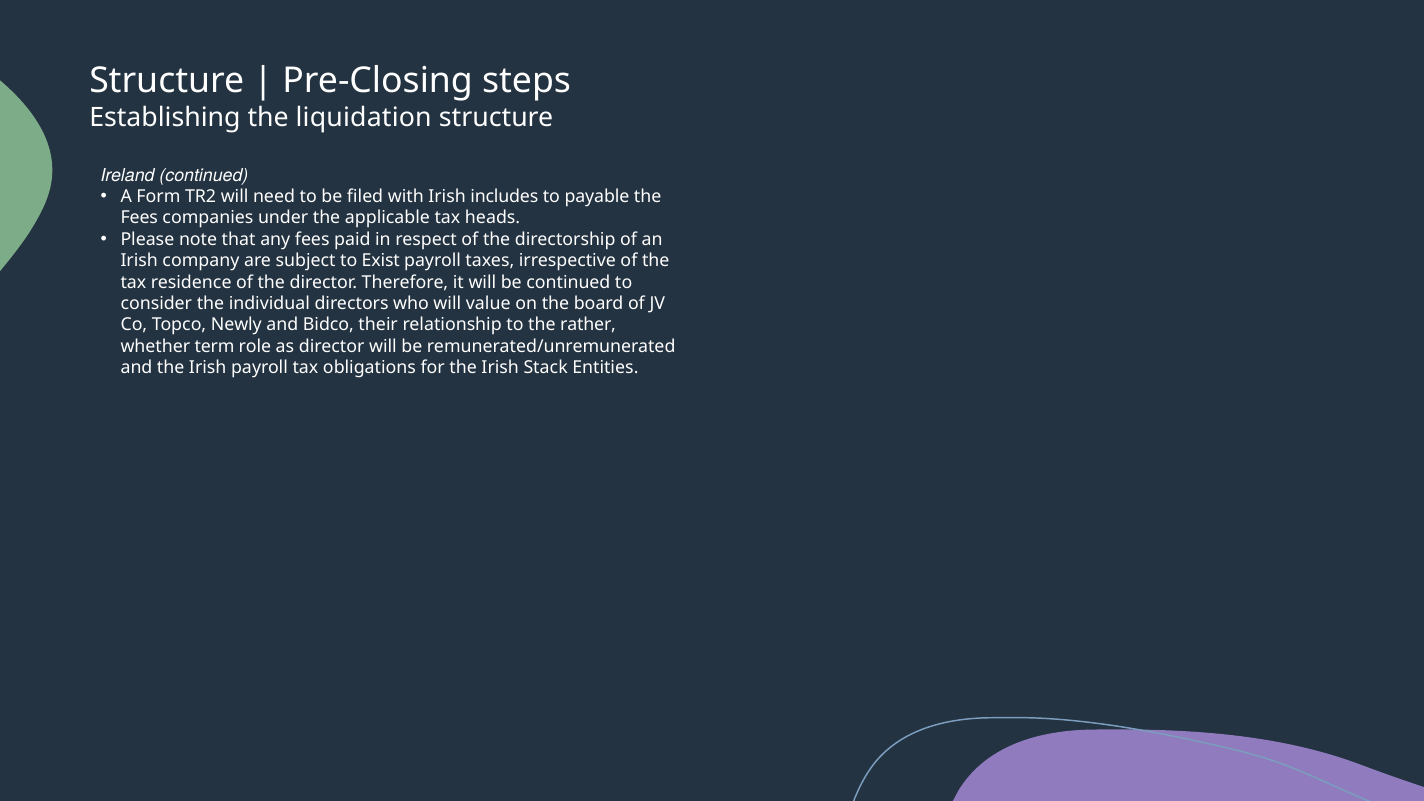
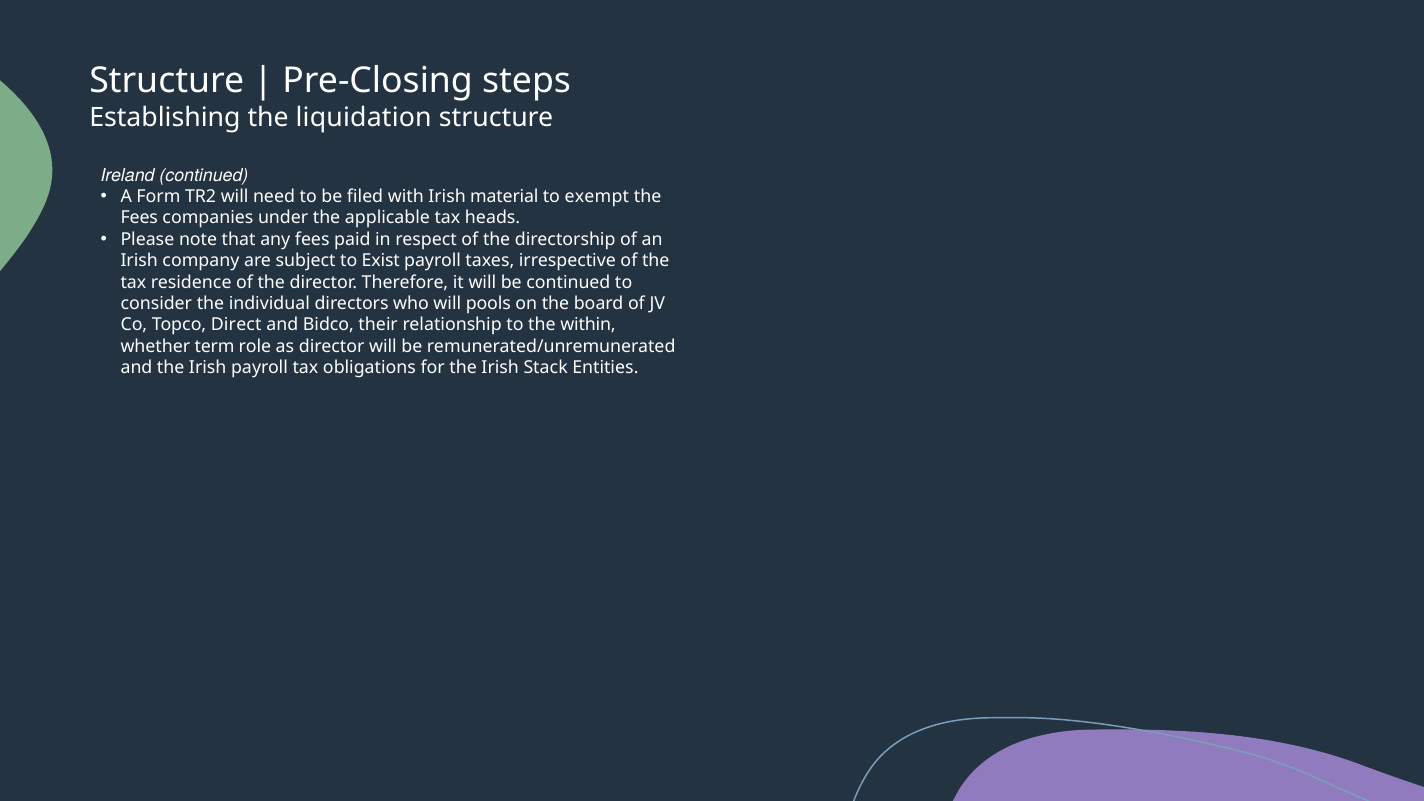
includes: includes -> material (504, 197)
payable: payable -> exempt (597, 197)
value: value -> pools (488, 304)
Newly: Newly -> Direct (236, 325)
rather: rather -> within (588, 325)
